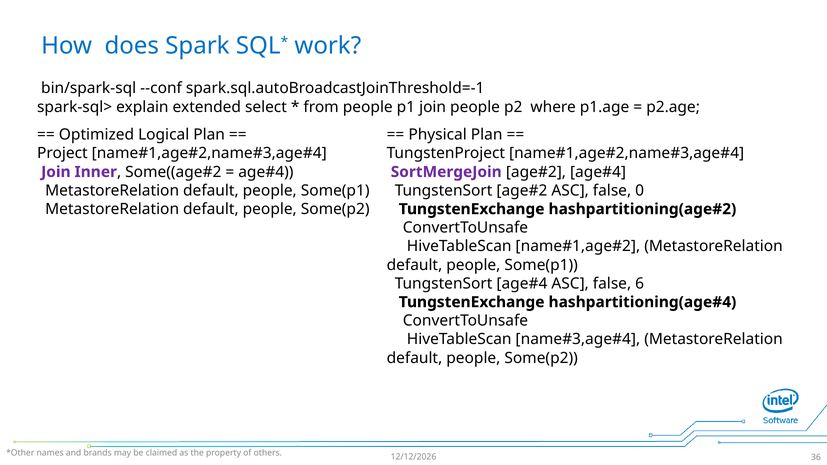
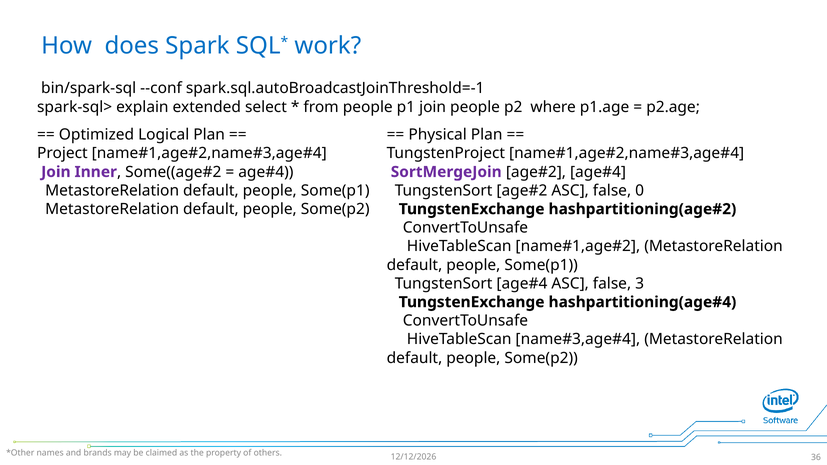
6: 6 -> 3 (640, 284)
